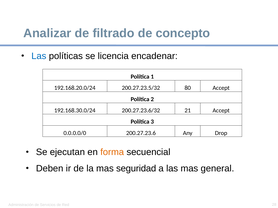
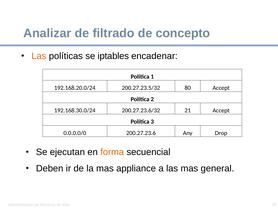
Las colour: blue -> orange (39, 56)
licencia: licencia -> iptables (113, 56)
seguridad: seguridad -> appliance (136, 169)
